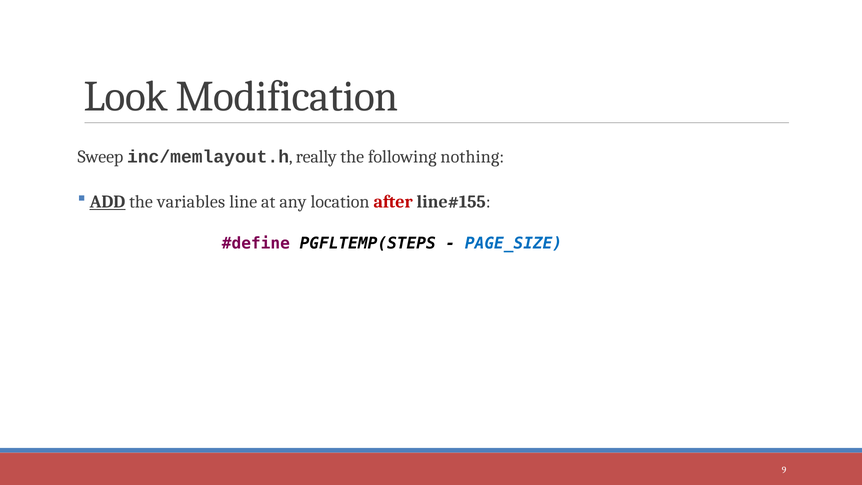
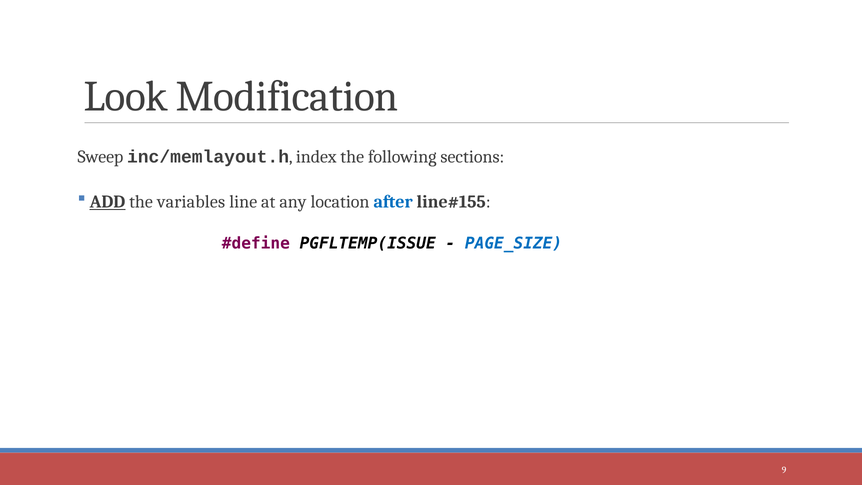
really: really -> index (316, 157)
nothing: nothing -> sections (472, 157)
after colour: red -> blue (393, 202)
PGFLTEMP(STEPS: PGFLTEMP(STEPS -> PGFLTEMP(ISSUE (368, 243)
